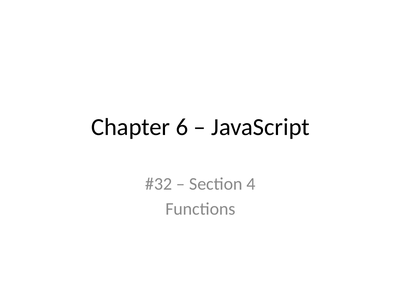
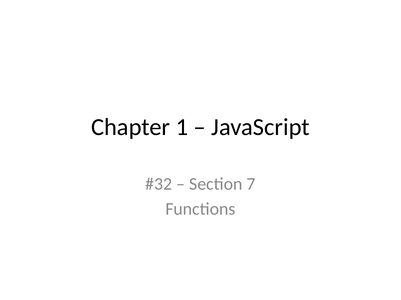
6: 6 -> 1 (182, 127)
4: 4 -> 7 (251, 184)
